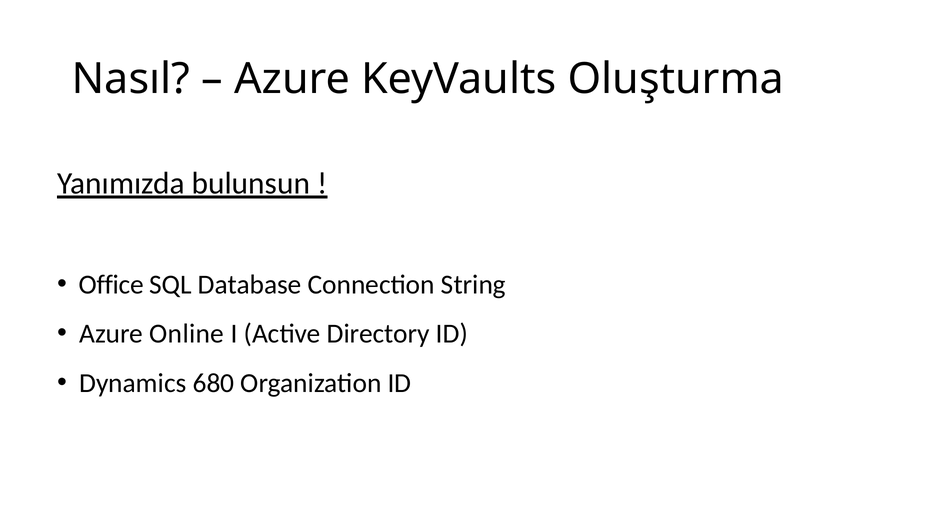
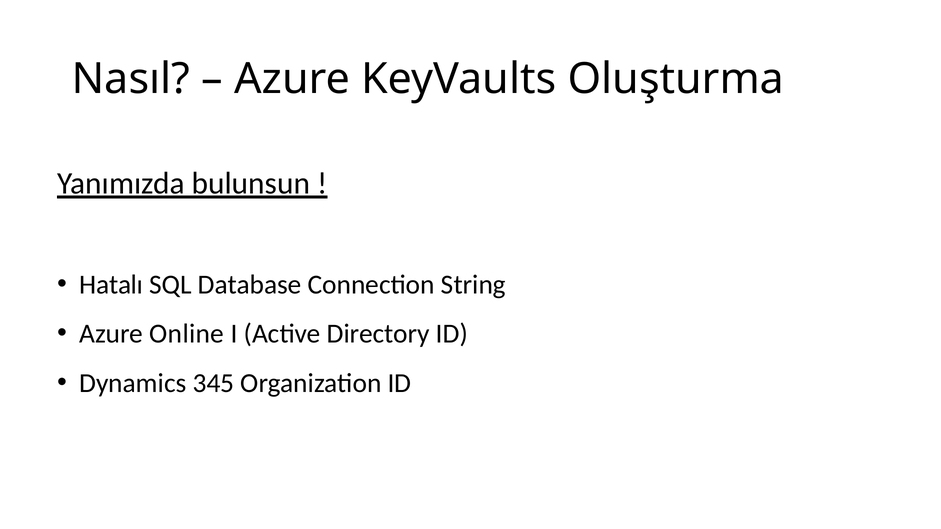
Office: Office -> Hatalı (111, 285)
680: 680 -> 345 (213, 384)
